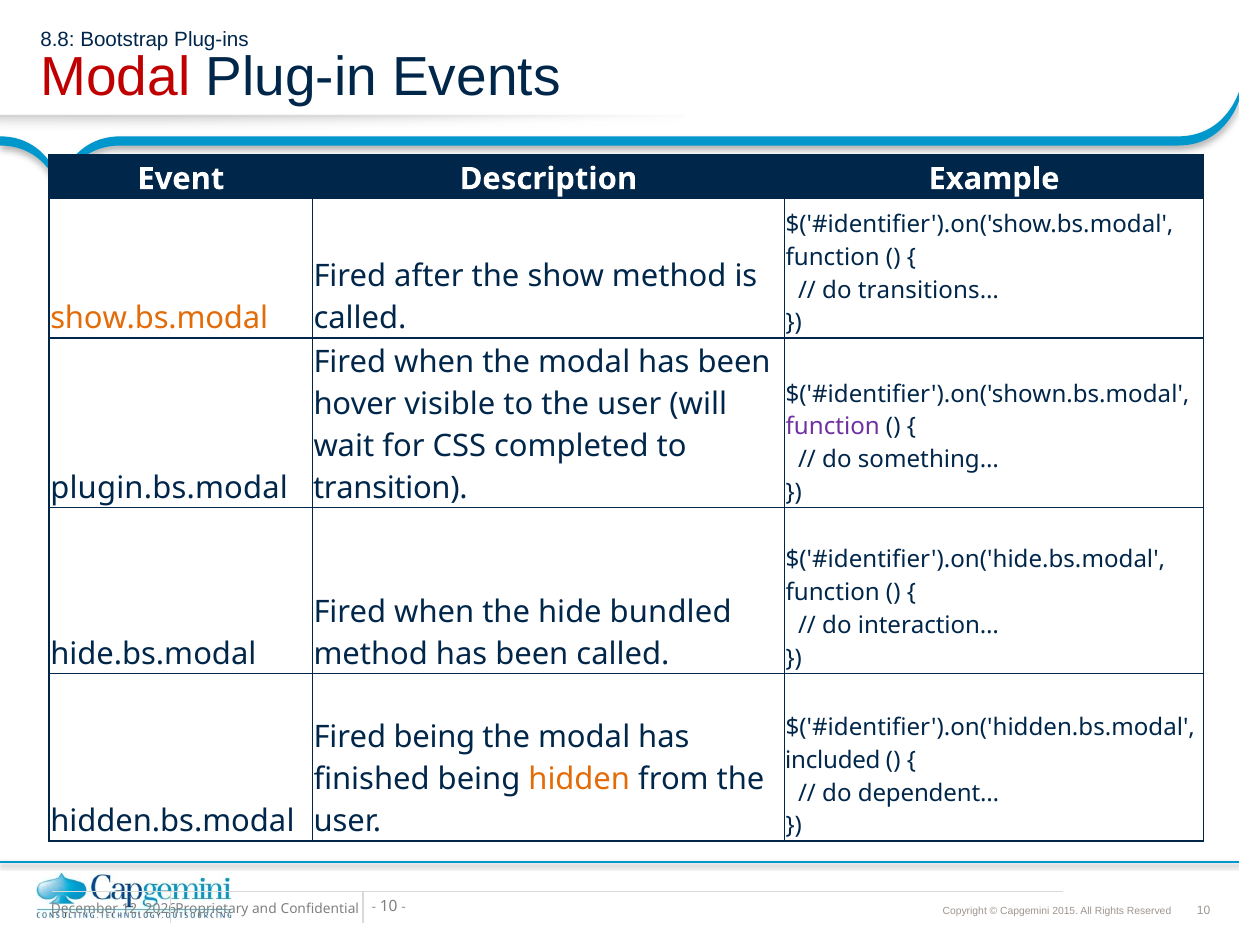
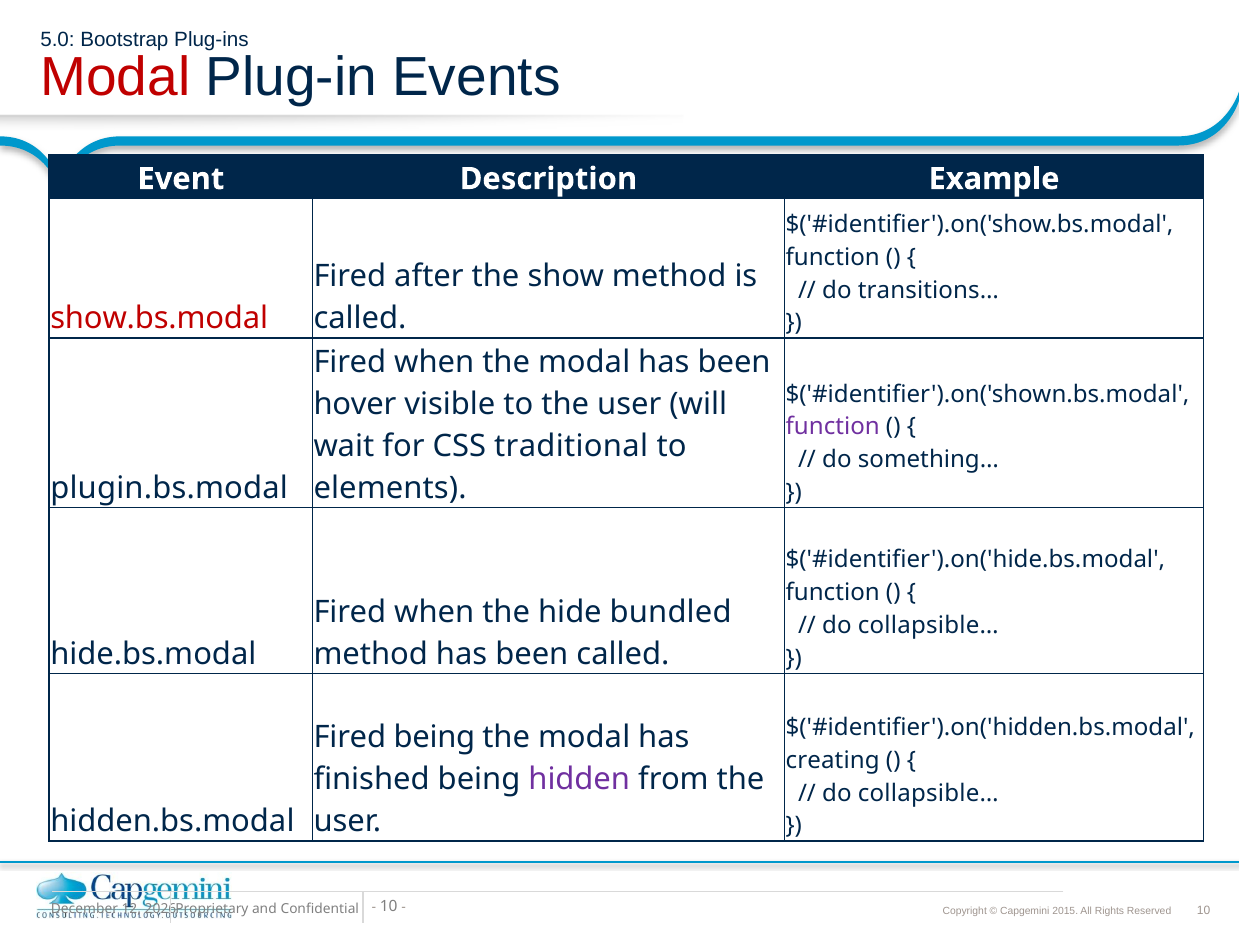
8.8: 8.8 -> 5.0 (57, 39)
show.bs.modal colour: orange -> red (159, 319)
completed: completed -> traditional (571, 446)
transition: transition -> elements (390, 488)
interaction…: interaction… -> collapsible… (928, 626)
included: included -> creating (833, 761)
hidden colour: orange -> purple (579, 780)
dependent…: dependent… -> collapsible… (928, 793)
